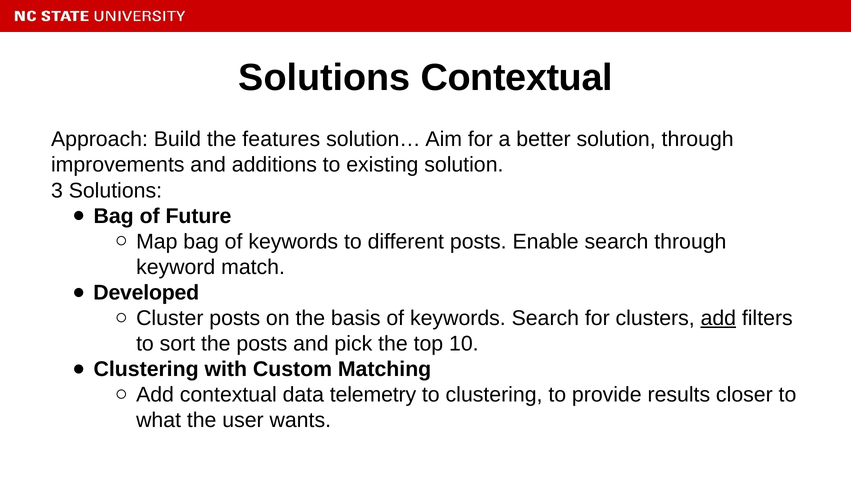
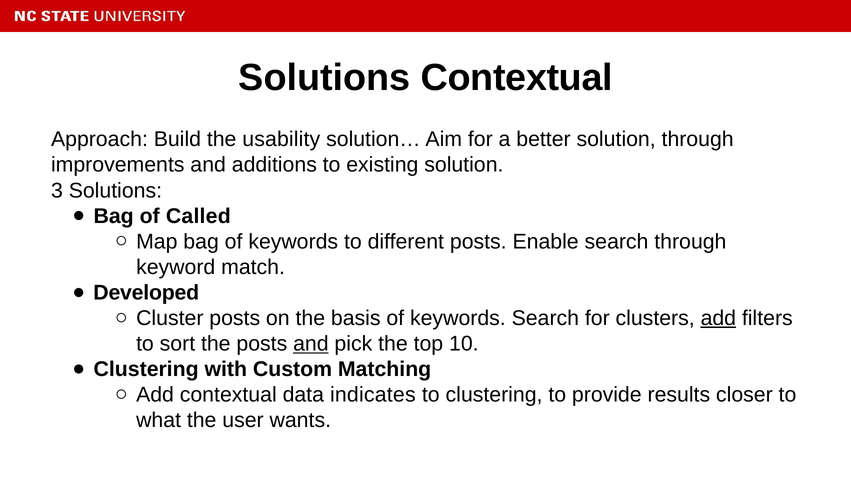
features: features -> usability (281, 139)
Future: Future -> Called (198, 216)
and underline: none -> present (311, 344)
telemetry: telemetry -> indicates (373, 395)
